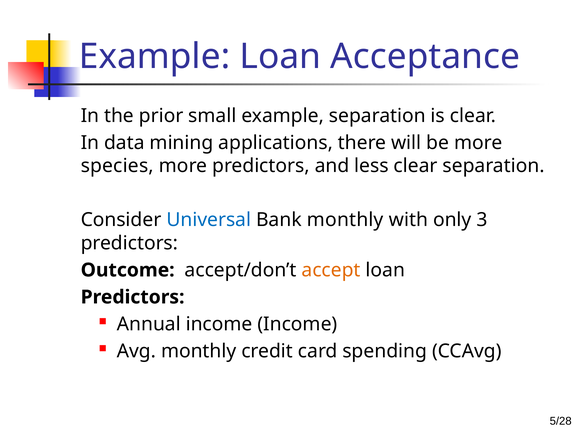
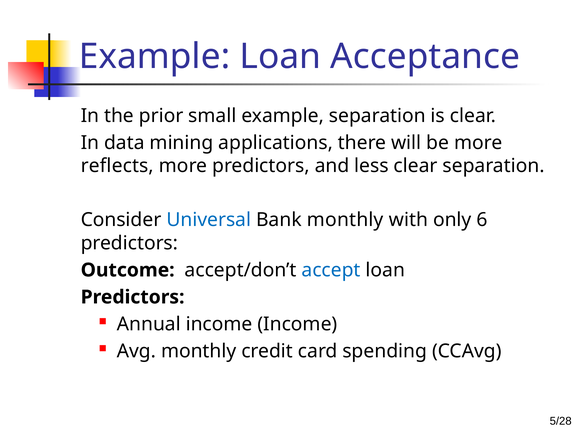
species: species -> reflects (117, 166)
3: 3 -> 6 (482, 220)
accept colour: orange -> blue (331, 270)
